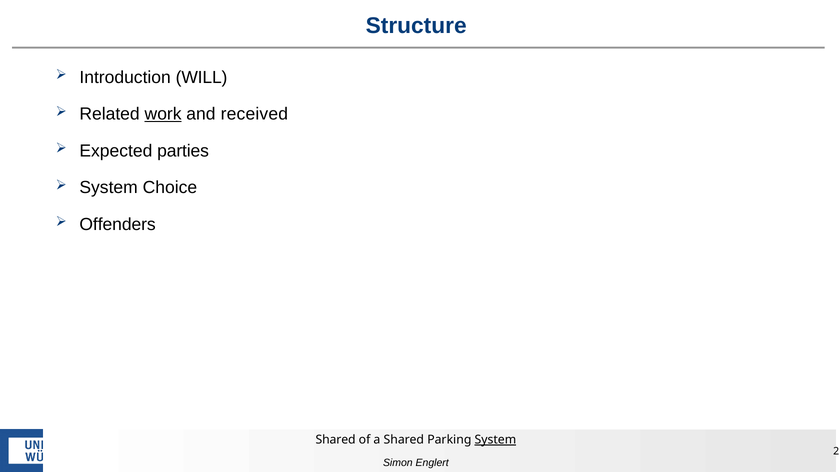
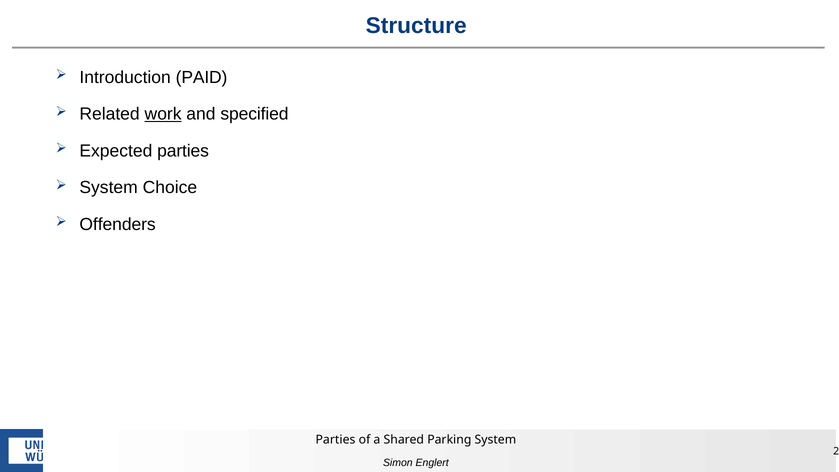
WILL: WILL -> PAID (202, 77)
received: received -> specified (255, 114)
Shared: Shared -> Parties (335, 440)
System underline: present -> none (495, 440)
